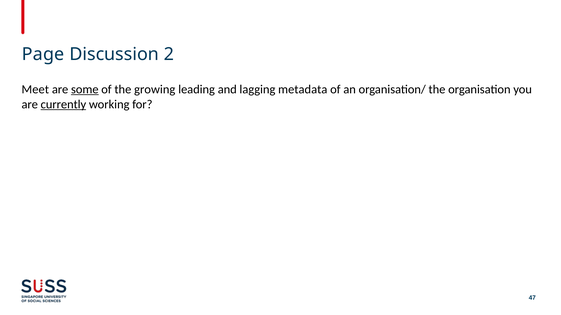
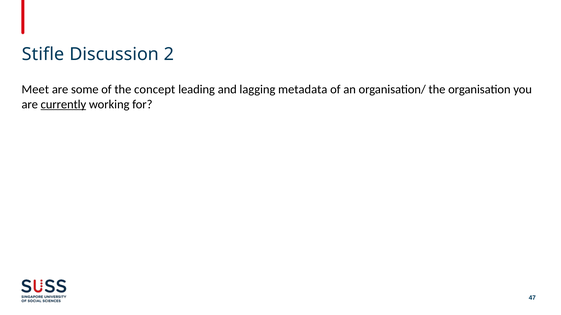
Page: Page -> Stifle (43, 54)
some underline: present -> none (85, 90)
growing: growing -> concept (155, 90)
